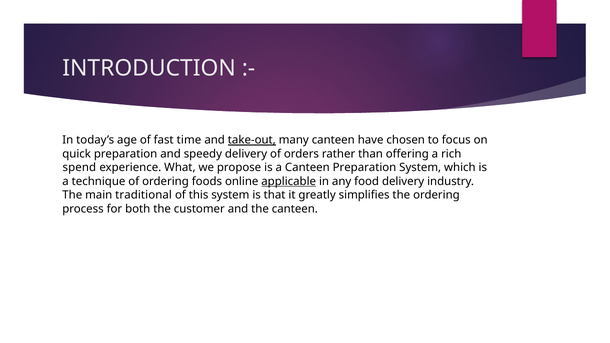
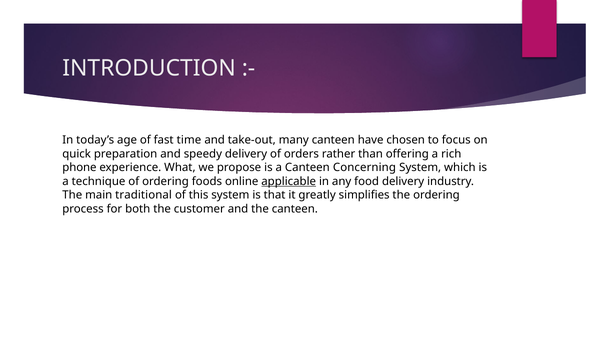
take-out underline: present -> none (252, 140)
spend: spend -> phone (79, 168)
Canteen Preparation: Preparation -> Concerning (364, 168)
